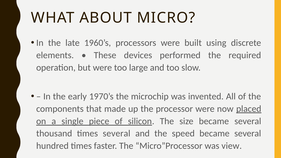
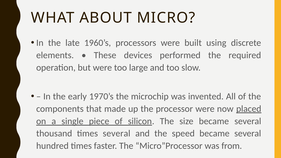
view: view -> from (232, 146)
